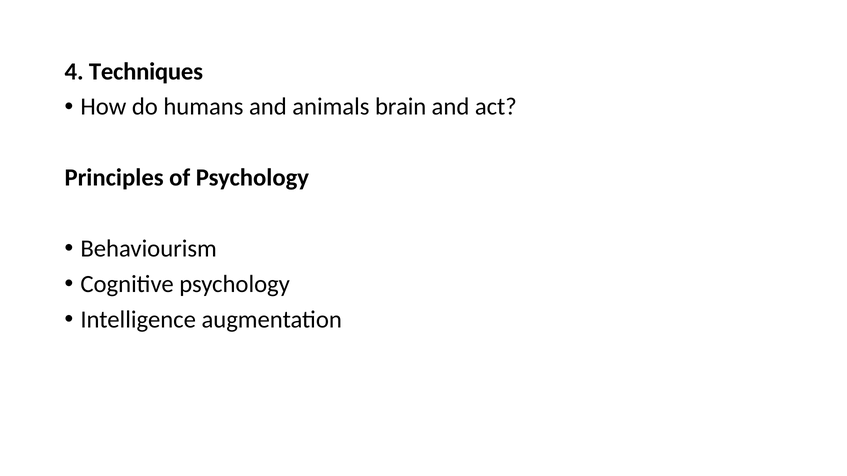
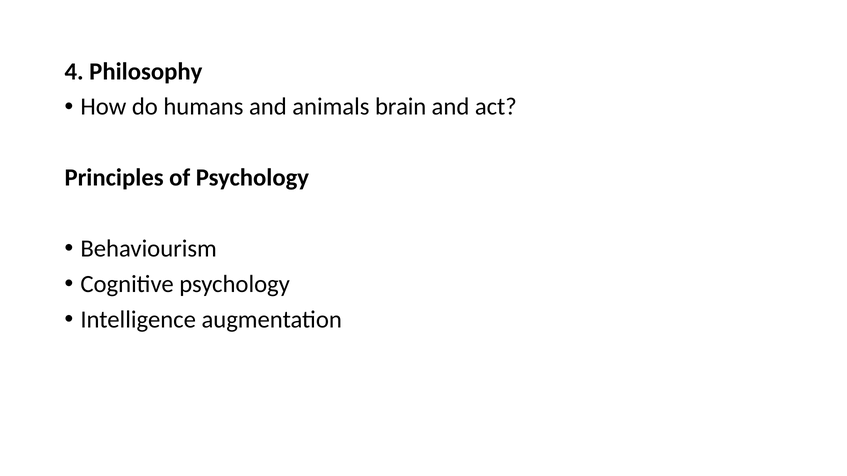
Techniques: Techniques -> Philosophy (146, 71)
